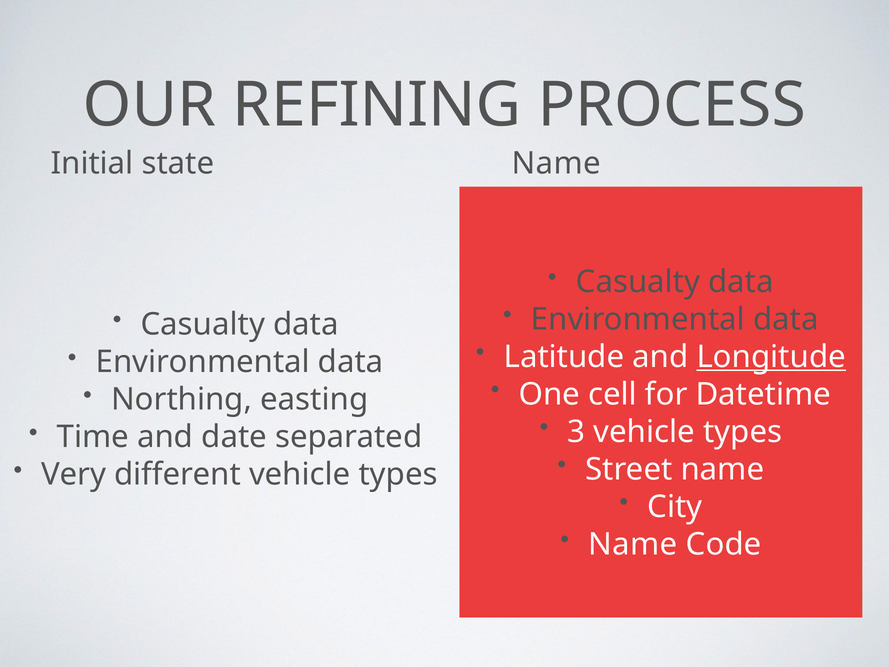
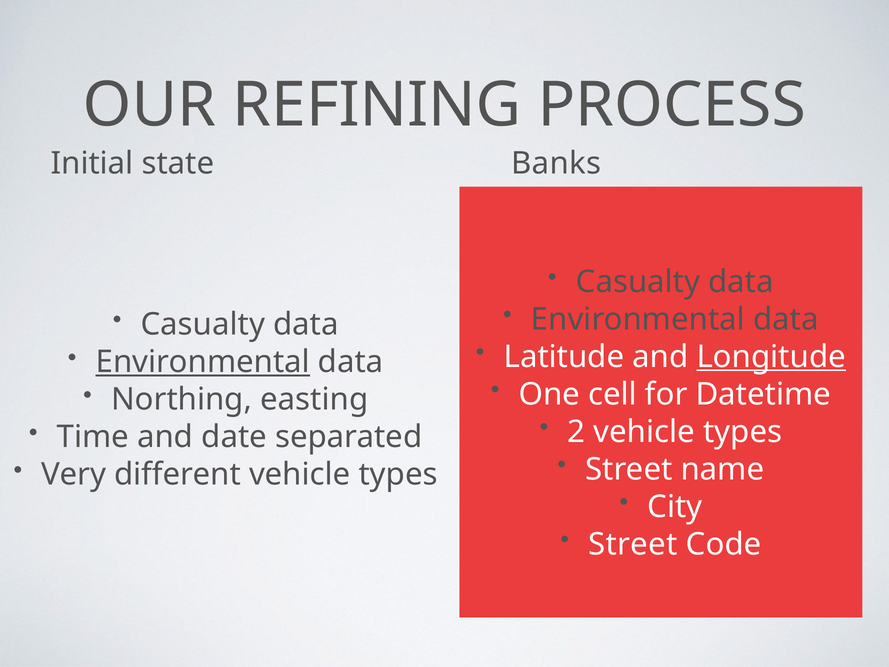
state Name: Name -> Banks (556, 164)
Environmental underline: none -> present (203, 362)
3: 3 -> 2 (576, 432)
Name: Name -> Street (633, 544)
